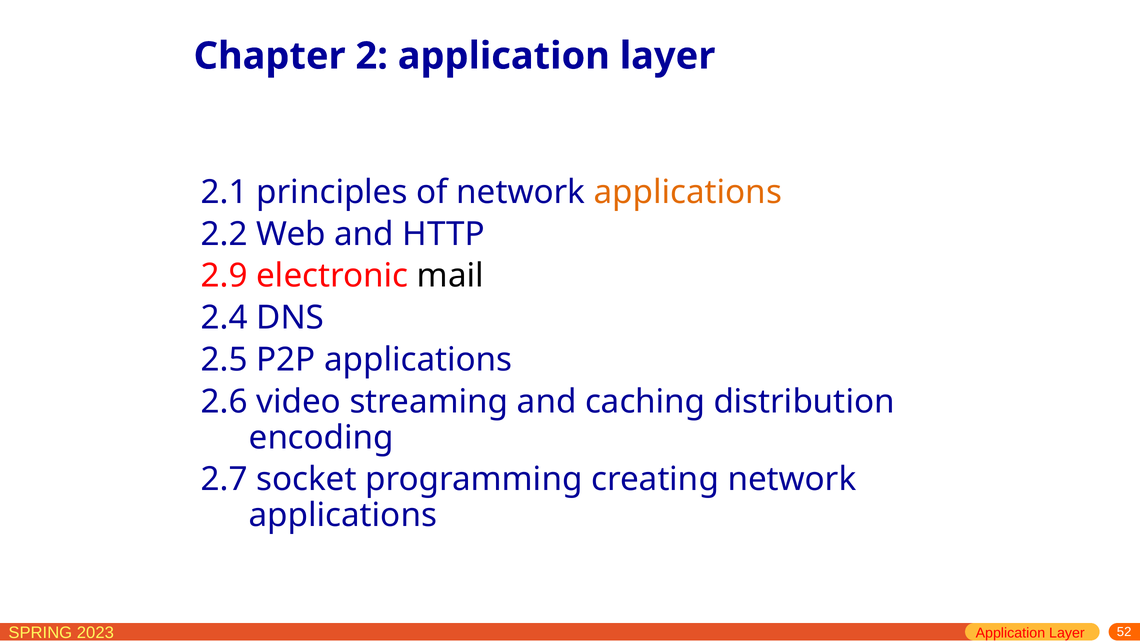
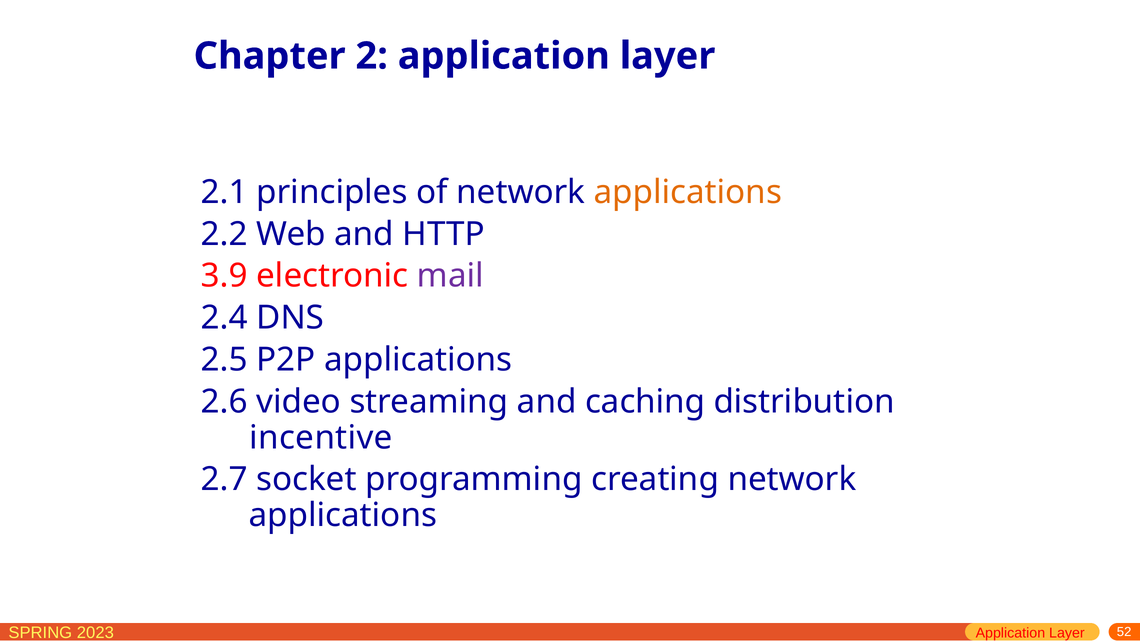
2.9: 2.9 -> 3.9 (224, 276)
mail colour: black -> purple (450, 276)
encoding: encoding -> incentive (321, 438)
